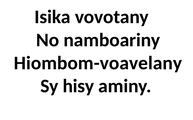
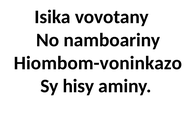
Hiombom-voavelany: Hiombom-voavelany -> Hiombom-voninkazo (98, 63)
